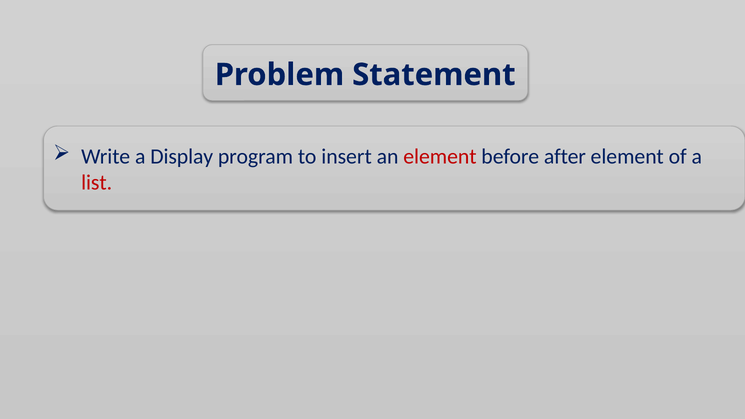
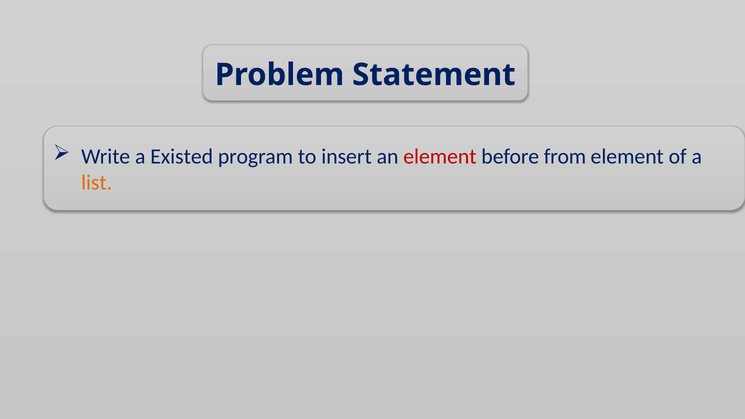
Display: Display -> Existed (182, 157)
after: after -> from (565, 157)
list colour: red -> orange (97, 183)
